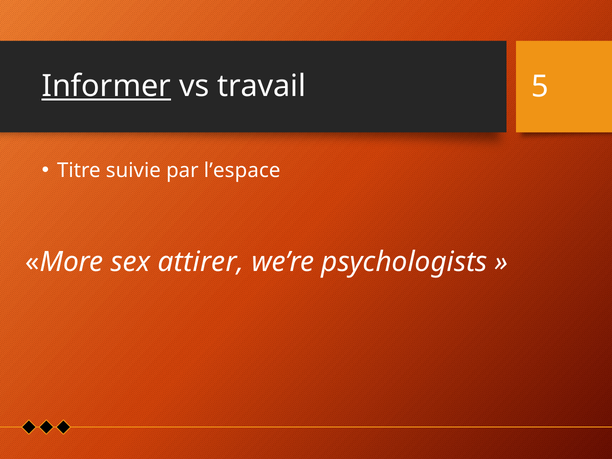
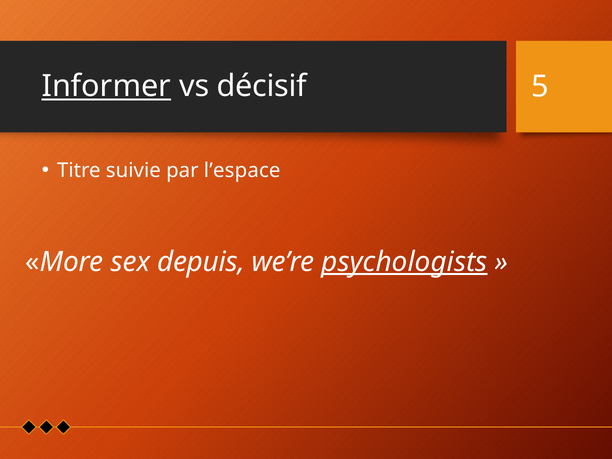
travail: travail -> décisif (262, 86)
attirer: attirer -> depuis (201, 262)
psychologists underline: none -> present (404, 262)
